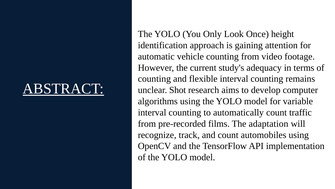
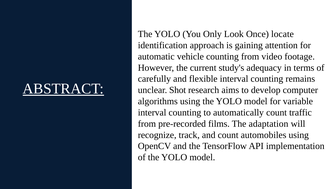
height: height -> locate (282, 34)
counting: counting -> carefully (154, 79)
